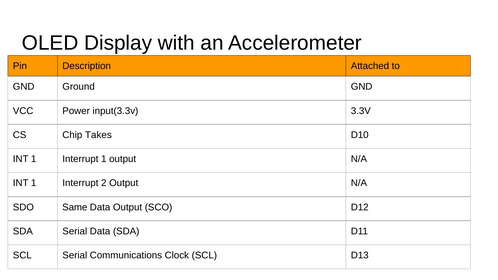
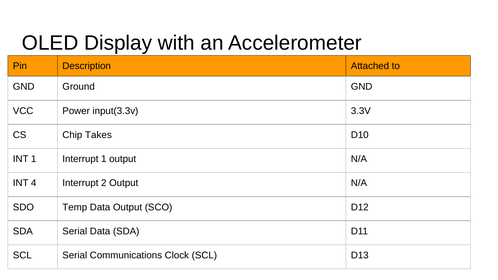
1: 1 -> 4 (34, 183)
Same: Same -> Temp (75, 207)
